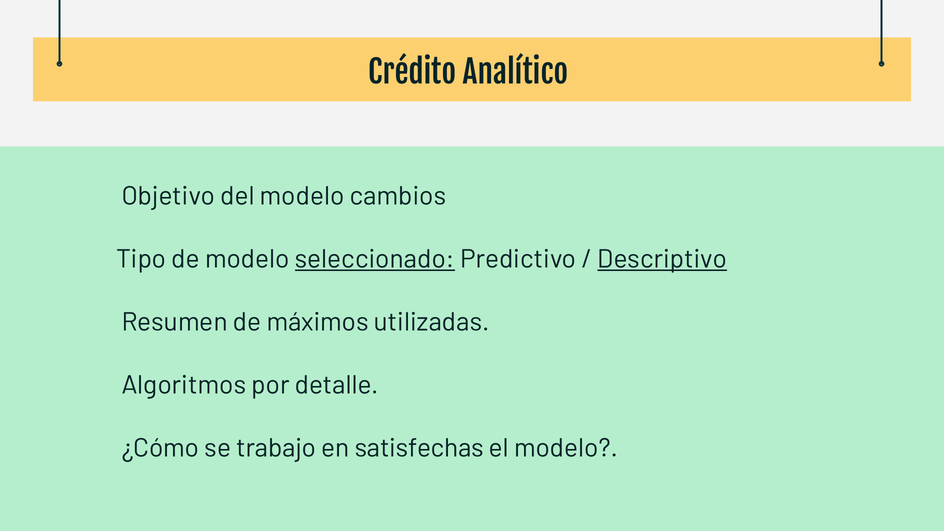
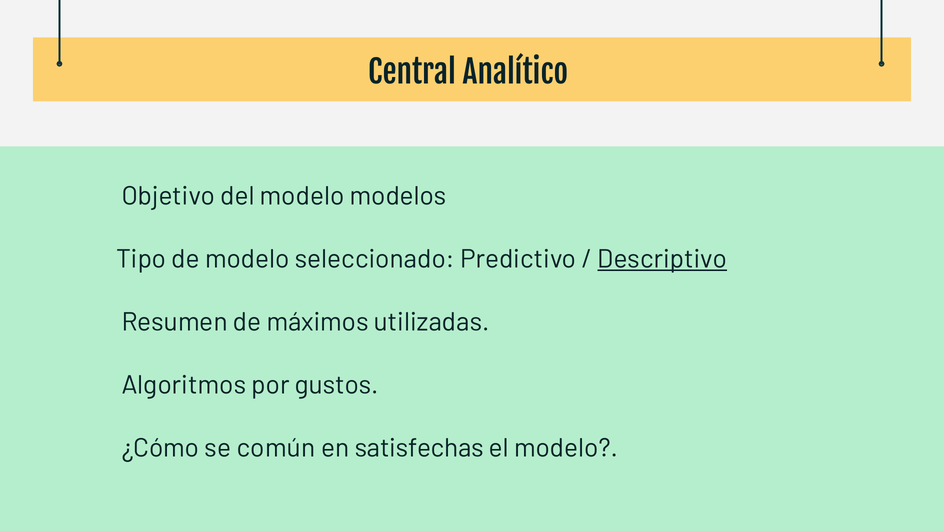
Crédito: Crédito -> Central (412, 74)
cambios: cambios -> modelos (398, 196)
seleccionado underline: present -> none (375, 259)
detalle: detalle -> gustos (337, 385)
trabajo: trabajo -> común (276, 448)
